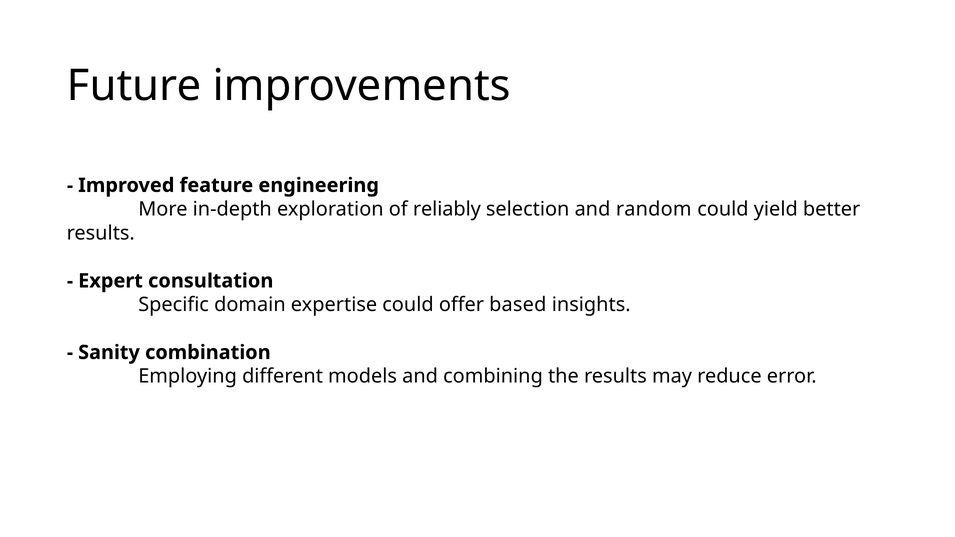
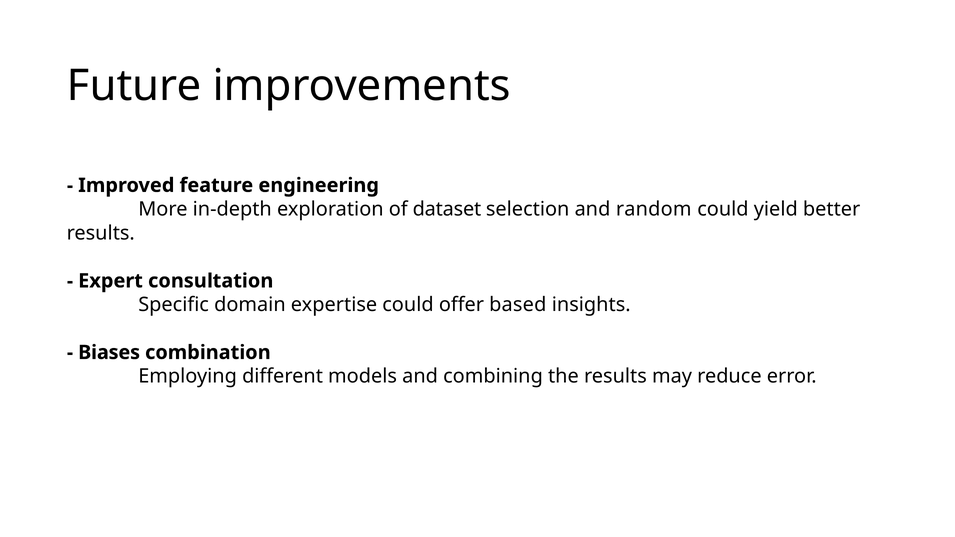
reliably: reliably -> dataset (447, 209)
Sanity: Sanity -> Biases (109, 353)
